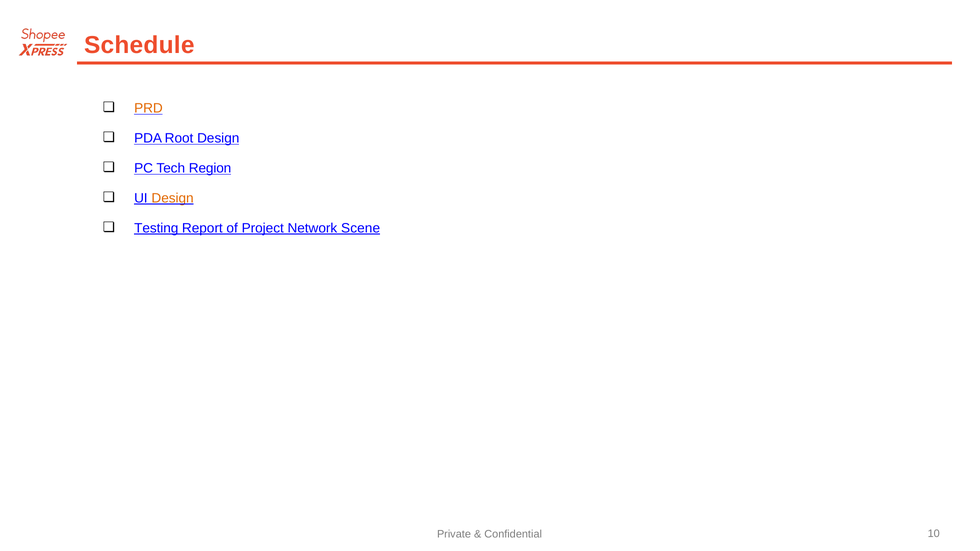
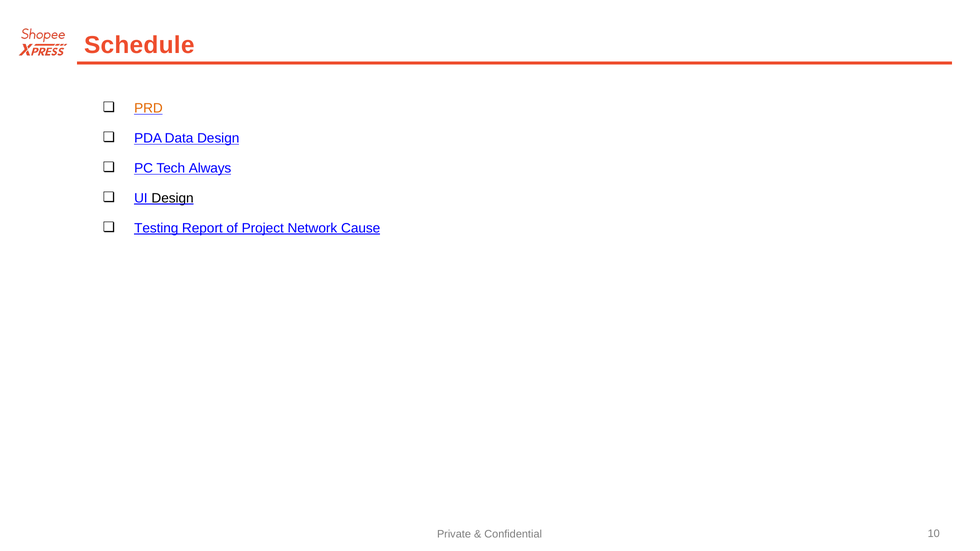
Root: Root -> Data (179, 138)
Region: Region -> Always (210, 168)
Design colour: orange -> black (173, 198)
Scene: Scene -> Cause (361, 228)
